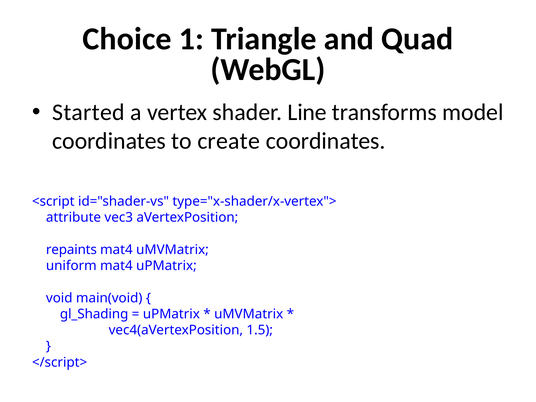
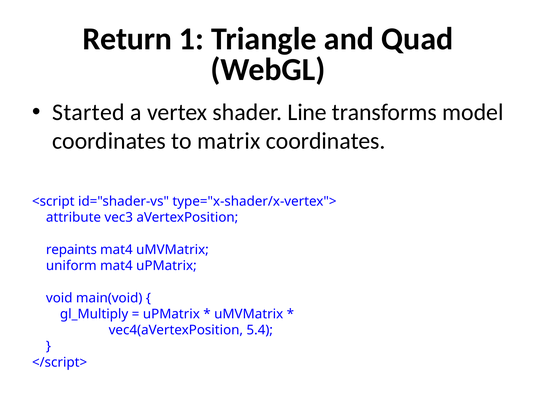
Choice: Choice -> Return (127, 39)
create: create -> matrix (229, 141)
gl_Shading: gl_Shading -> gl_Multiply (94, 314)
1.5: 1.5 -> 5.4 (260, 330)
